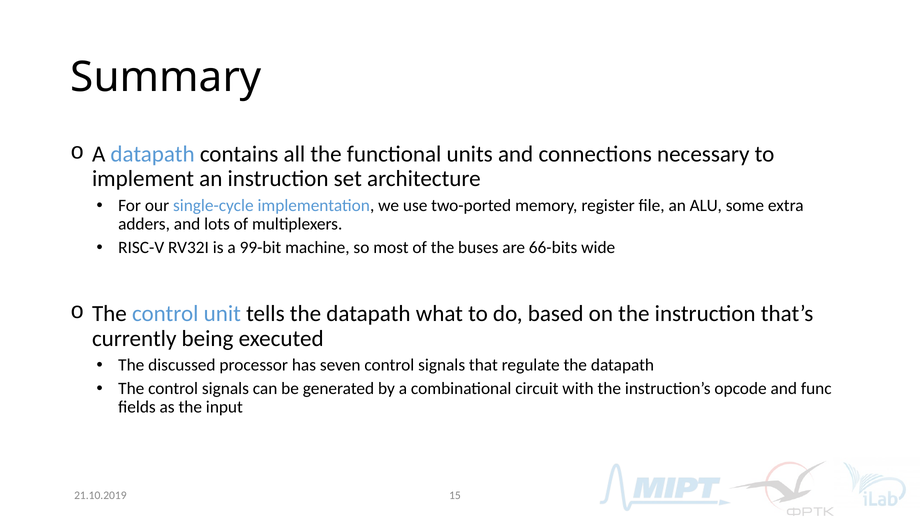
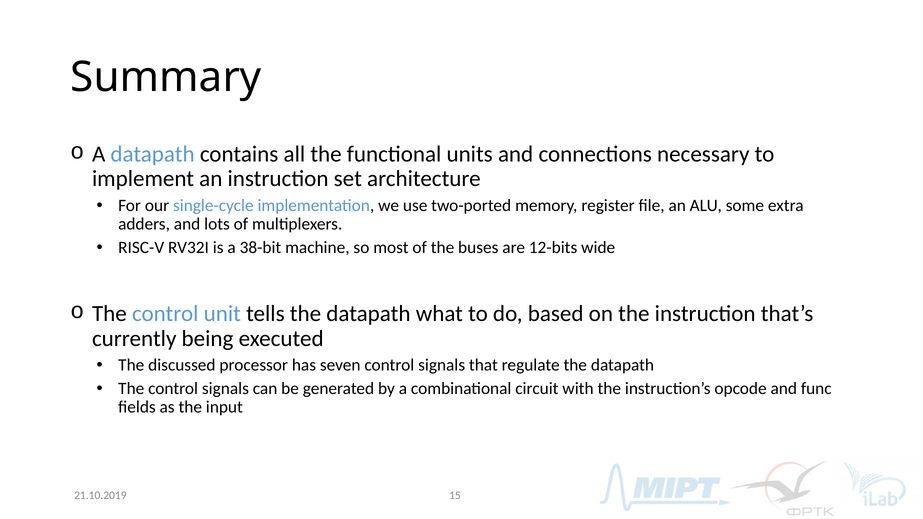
99-bit: 99-bit -> 38-bit (260, 248)
66-bits: 66-bits -> 12-bits (553, 248)
